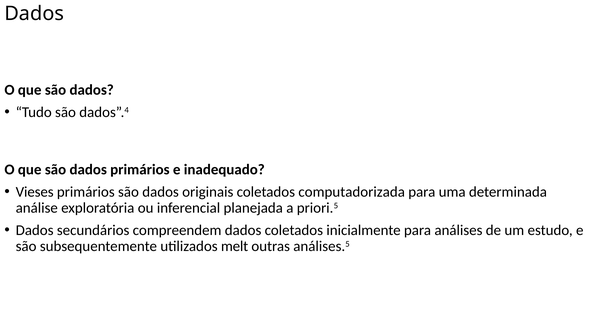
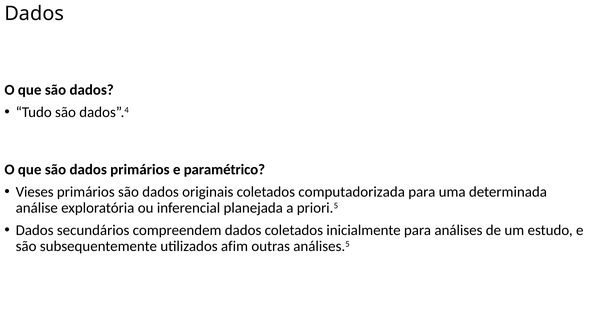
inadequado: inadequado -> paramétrico (224, 169)
melt: melt -> afim (235, 246)
